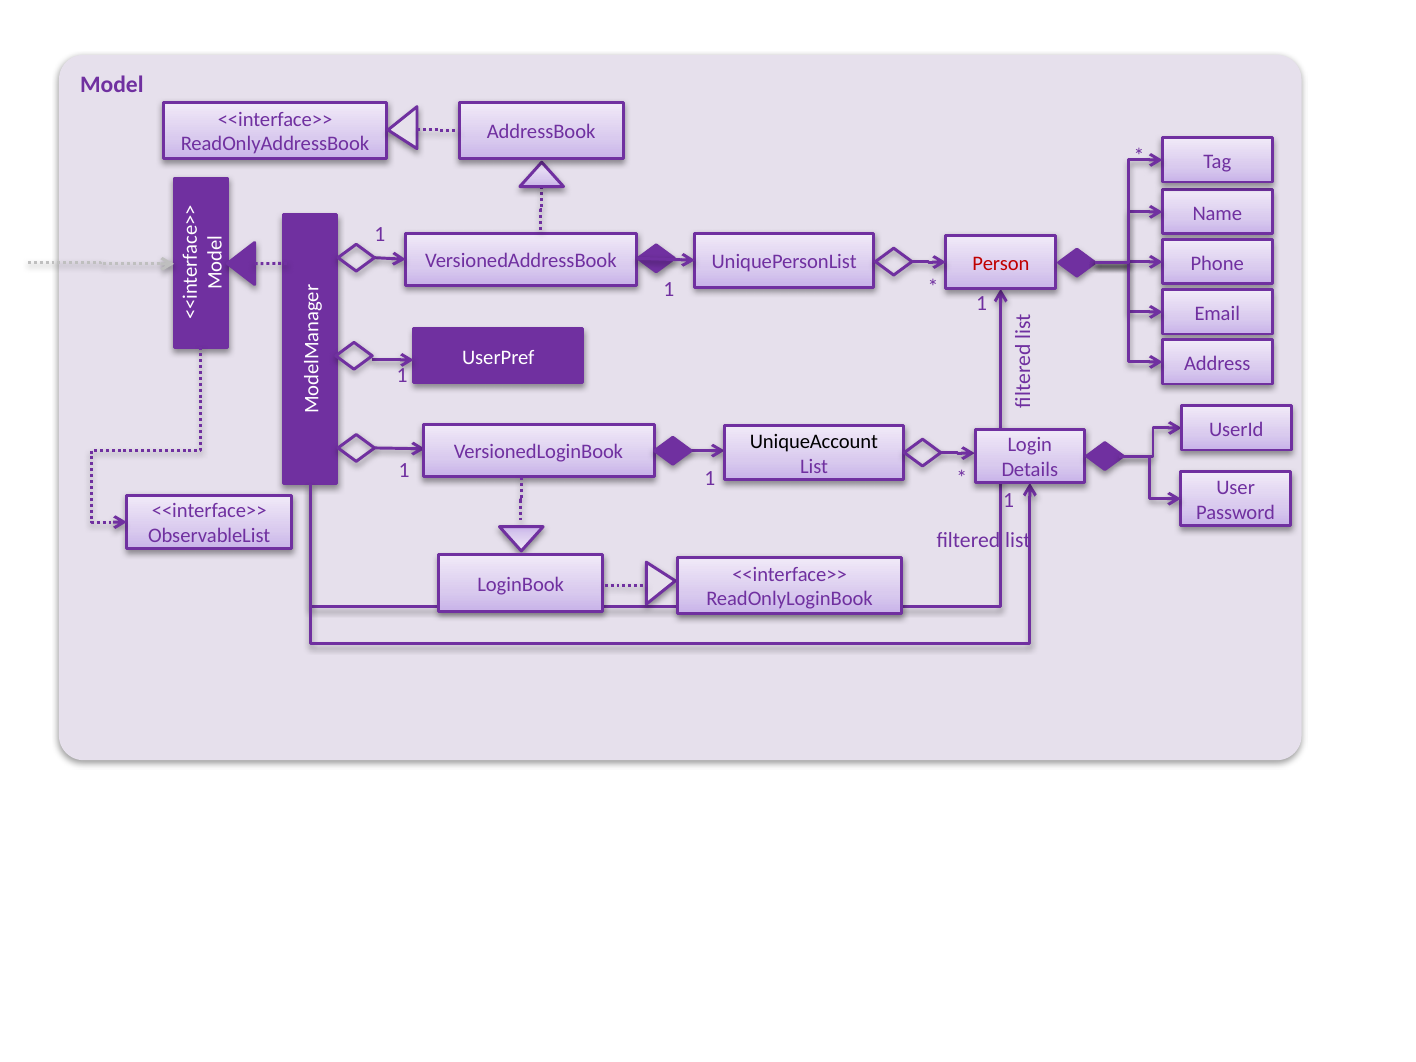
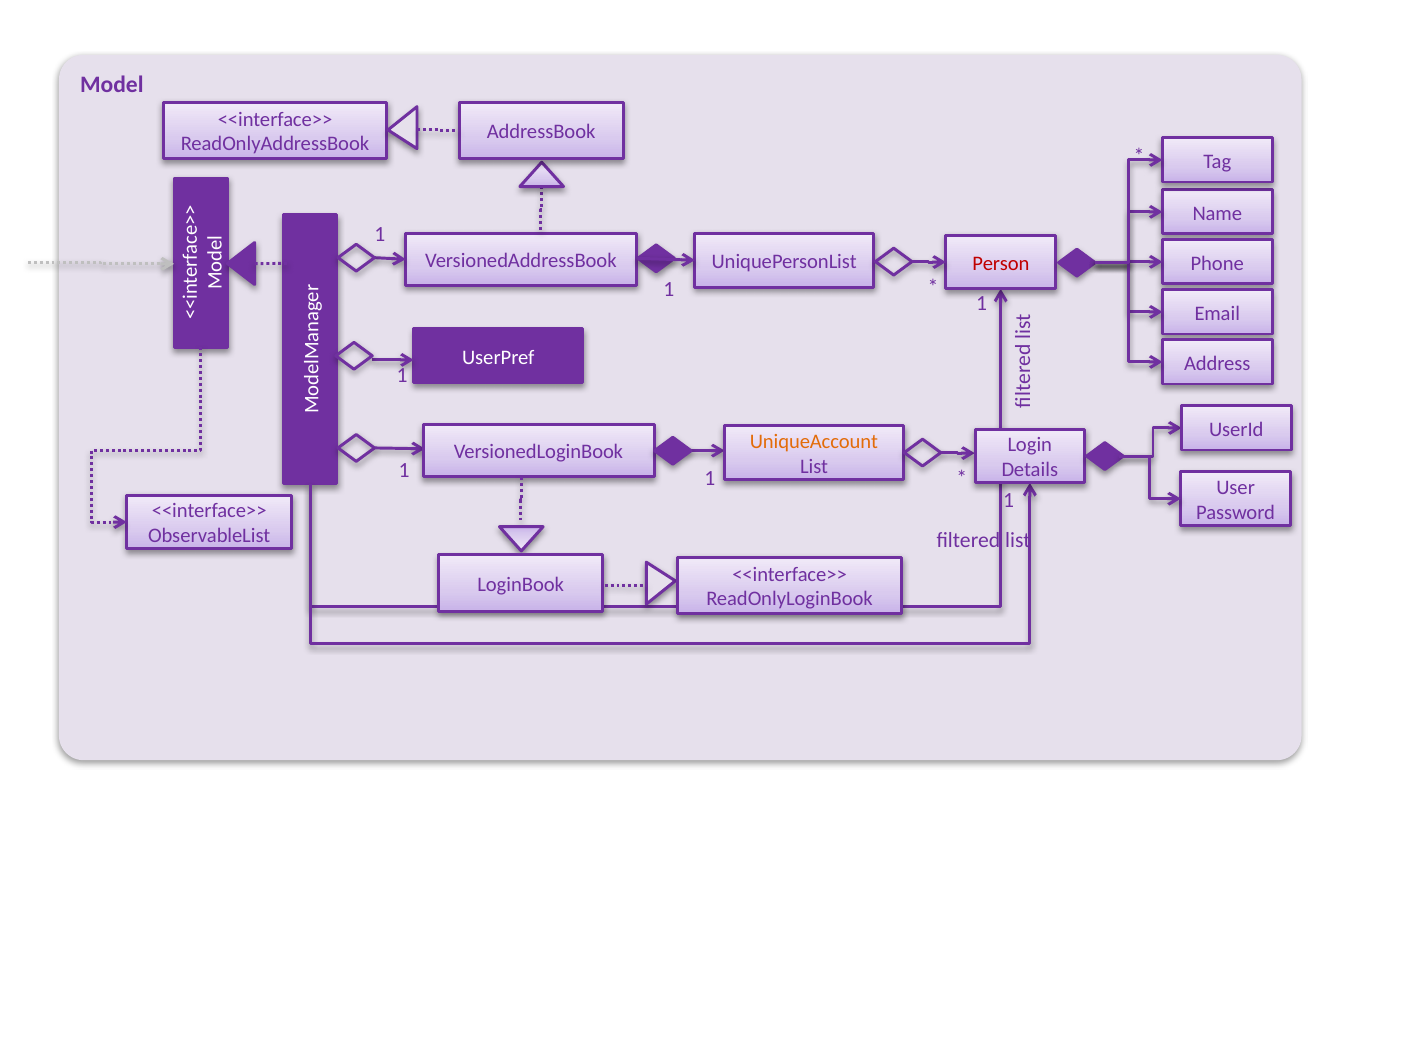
UniqueAccount colour: black -> orange (814, 442)
